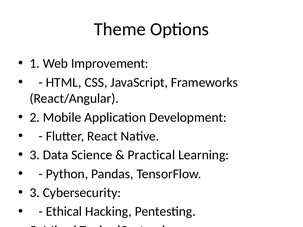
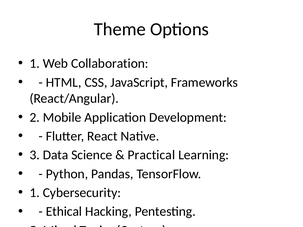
Improvement: Improvement -> Collaboration (110, 64)
3: 3 -> 1 (35, 193)
